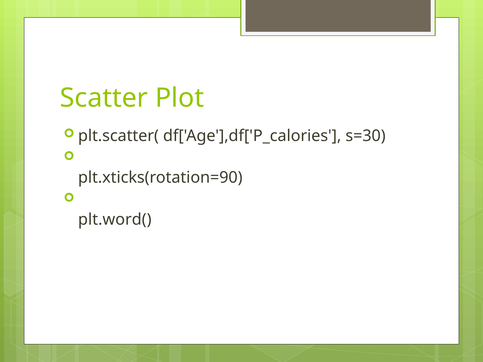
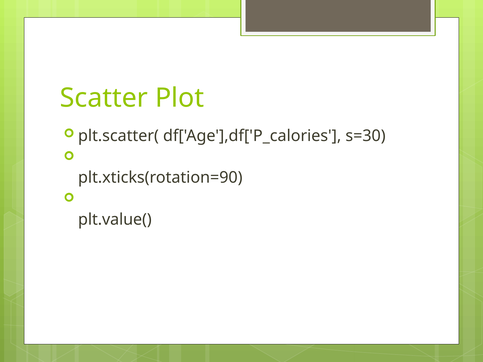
plt.word(: plt.word( -> plt.value( (115, 220)
